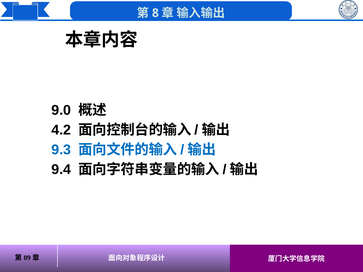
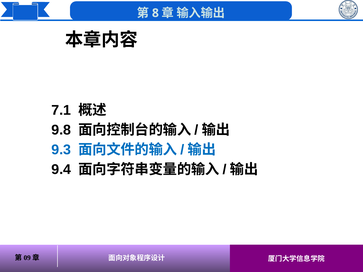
9.0: 9.0 -> 7.1 (61, 110)
4.2: 4.2 -> 9.8 (61, 130)
